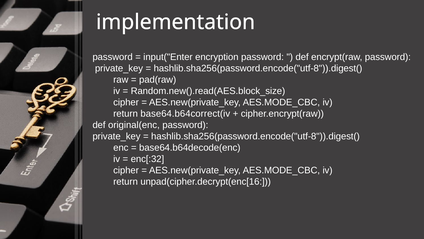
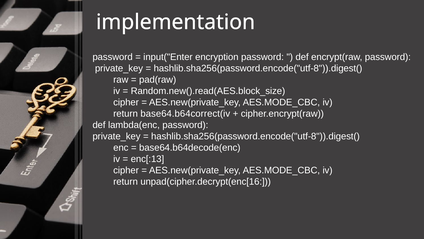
original(enc: original(enc -> lambda(enc (134, 125)
enc[:32: enc[:32 -> enc[:13 (147, 159)
